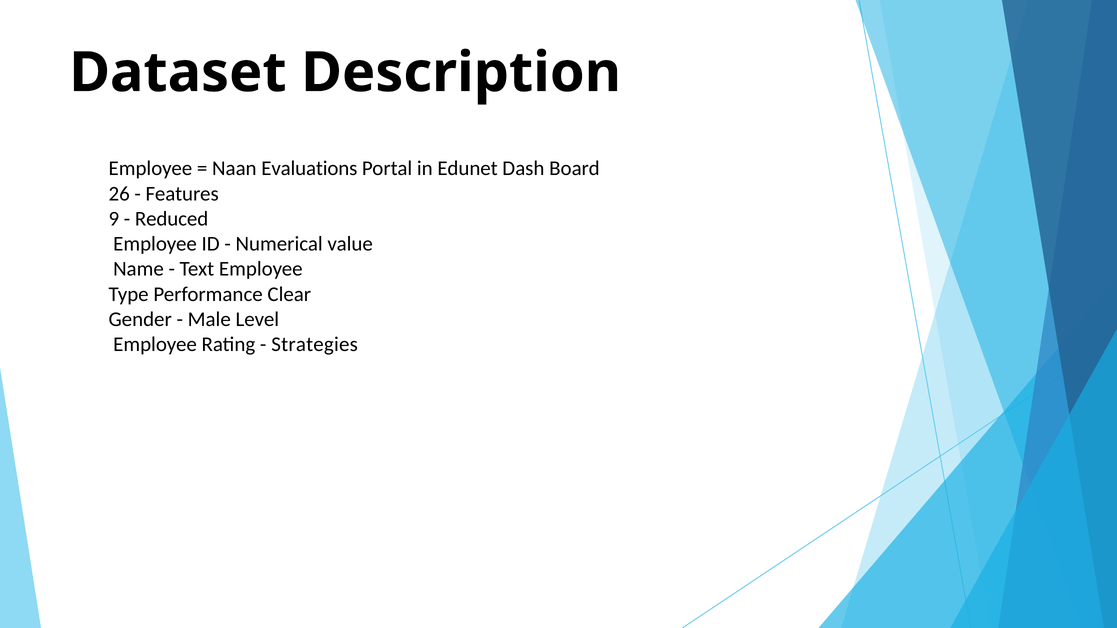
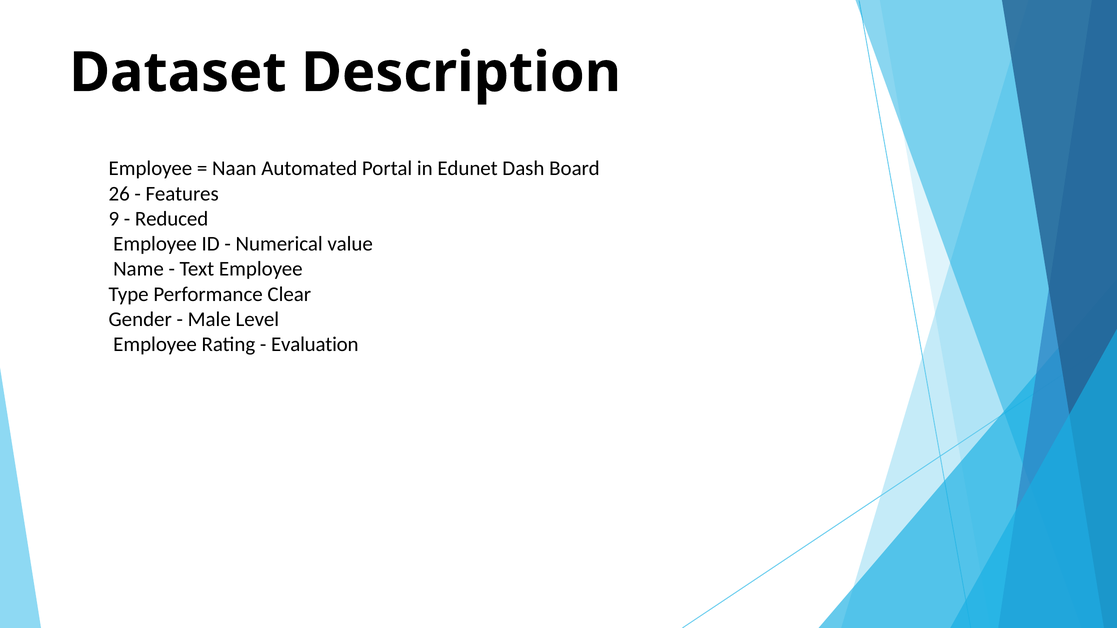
Evaluations: Evaluations -> Automated (309, 169)
Strategies: Strategies -> Evaluation (315, 345)
